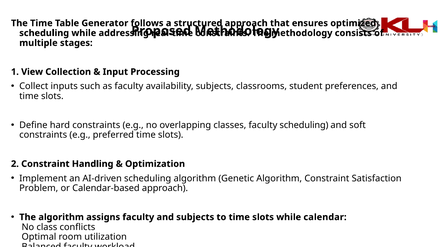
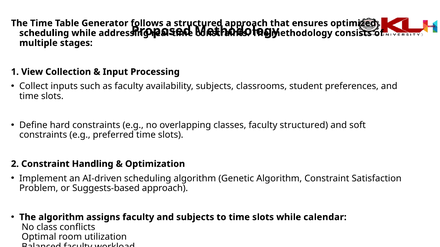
faculty scheduling: scheduling -> structured (304, 125)
Calendar-based: Calendar-based -> Suggests-based (106, 189)
